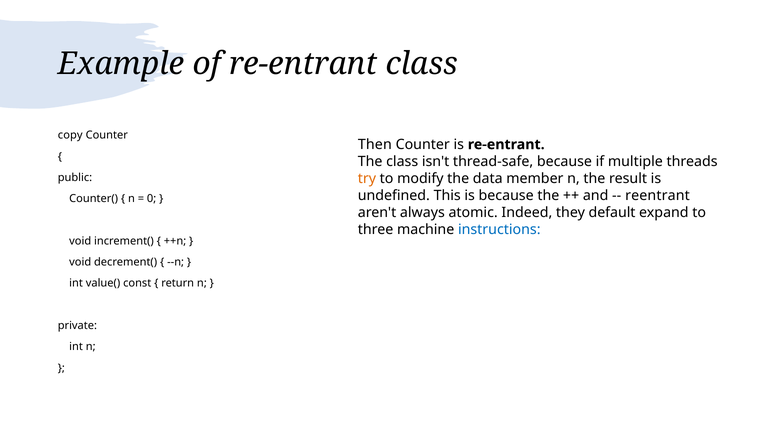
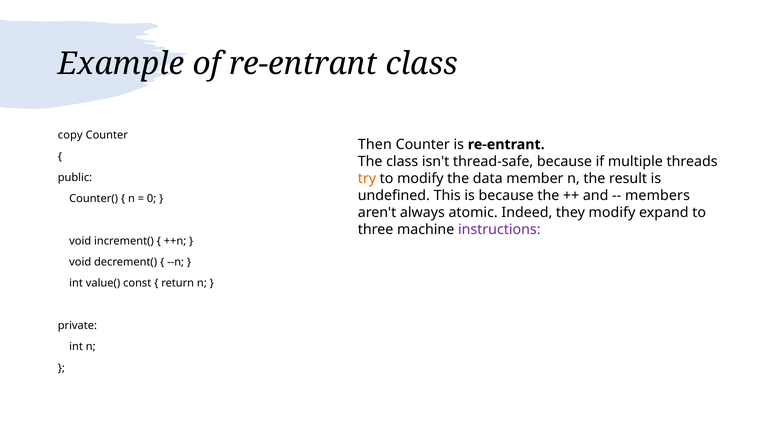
reentrant: reentrant -> members (658, 196)
they default: default -> modify (612, 213)
instructions colour: blue -> purple (499, 230)
